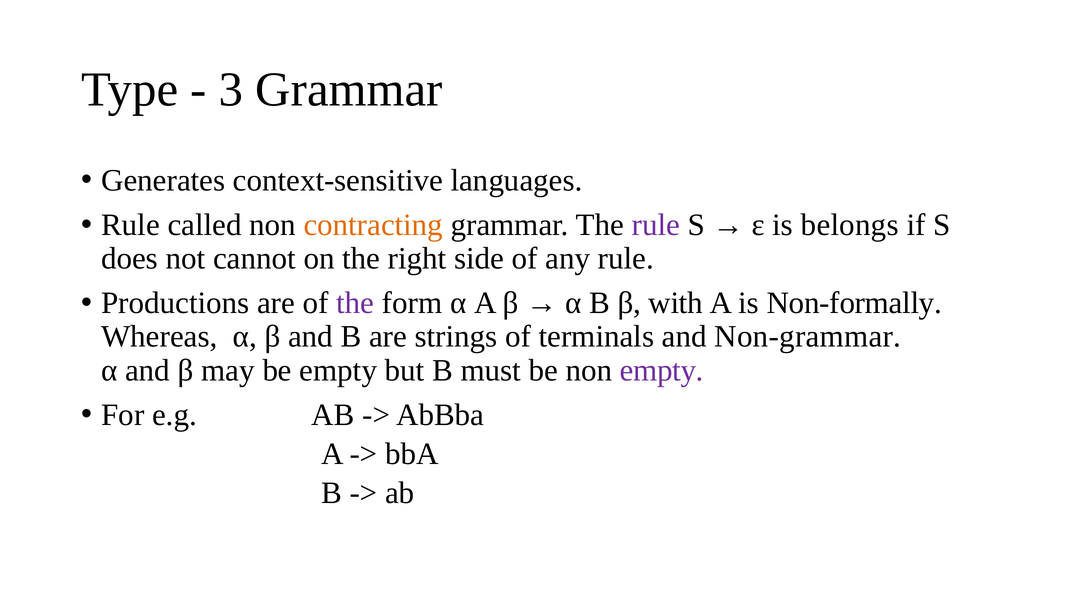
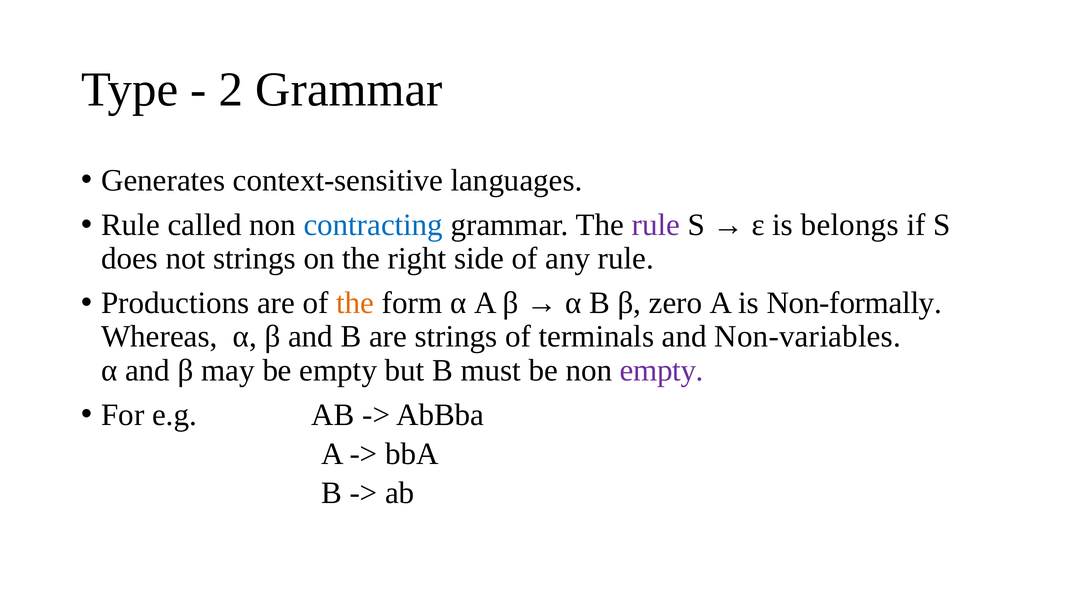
3: 3 -> 2 (231, 90)
contracting colour: orange -> blue (373, 225)
not cannot: cannot -> strings (255, 258)
the colour: purple -> orange (355, 303)
with: with -> zero (675, 303)
Non-grammar: Non-grammar -> Non-variables (808, 336)
